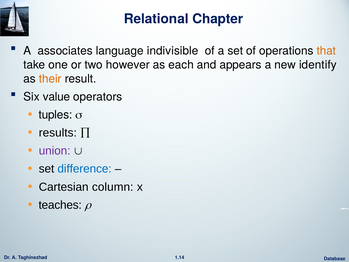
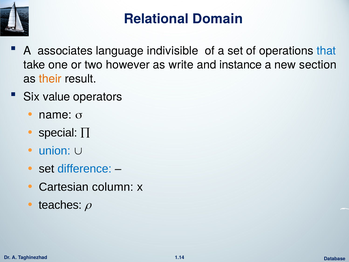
Chapter: Chapter -> Domain (218, 19)
that colour: orange -> blue (326, 51)
each: each -> write (181, 65)
appears: appears -> instance (241, 65)
identify: identify -> section (318, 65)
tuples: tuples -> name (55, 115)
results: results -> special (58, 133)
union colour: purple -> blue (55, 151)
